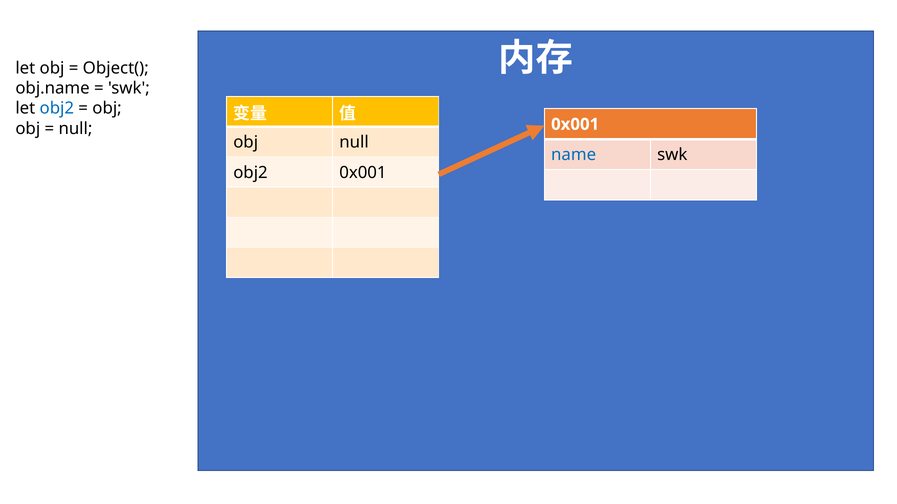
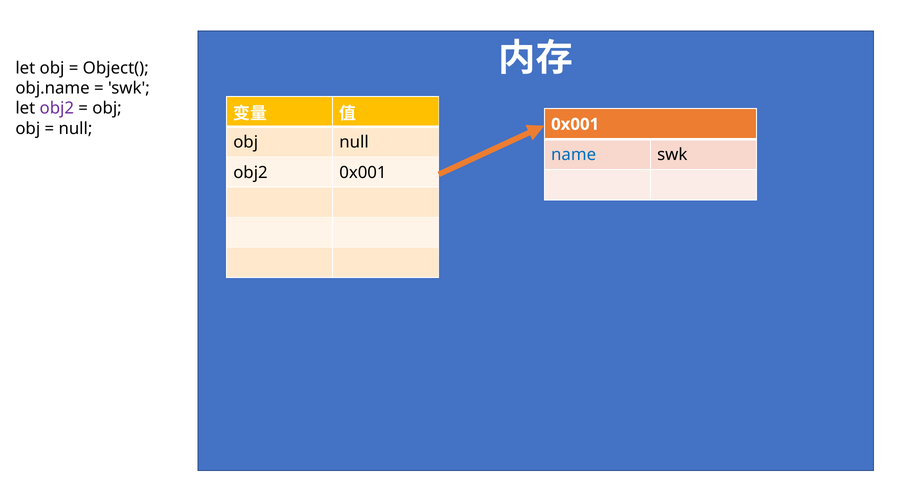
obj2 colour: blue -> purple (57, 109)
